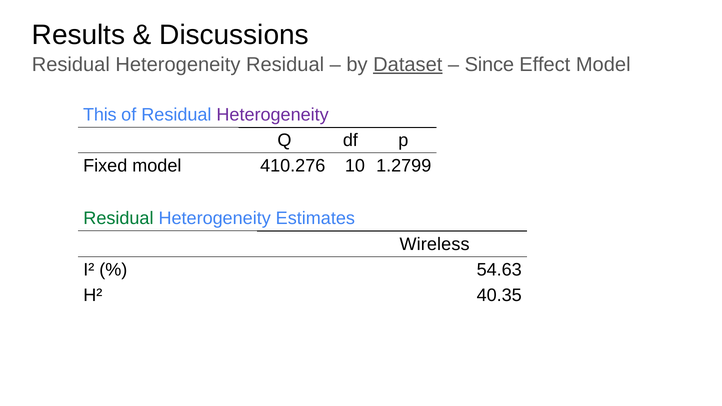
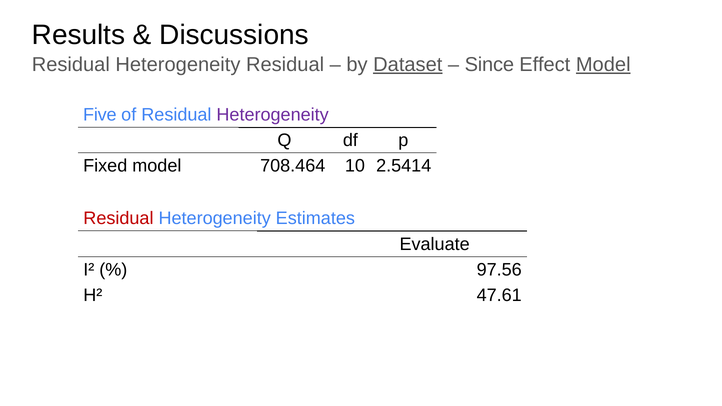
Model underline: none -> present (603, 65)
This: This -> Five (100, 115)
410.276: 410.276 -> 708.464 (293, 166)
1.2799: 1.2799 -> 2.5414 (404, 166)
Residual colour: green -> red (118, 219)
Wireless: Wireless -> Evaluate (435, 244)
54.63: 54.63 -> 97.56 (499, 270)
40.35: 40.35 -> 47.61 (499, 295)
